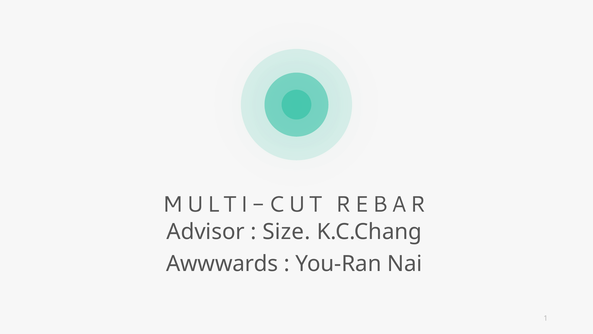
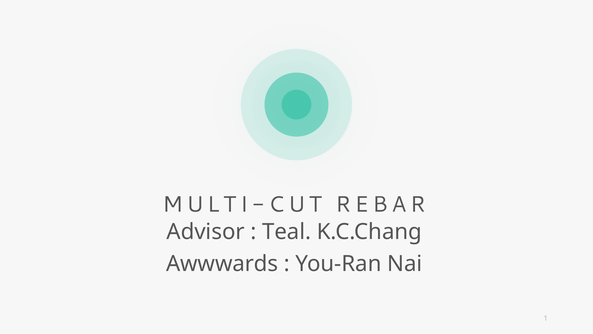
Size: Size -> Teal (287, 231)
